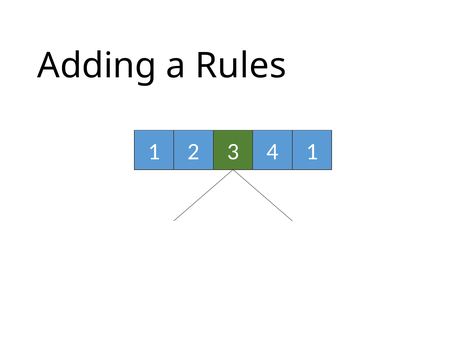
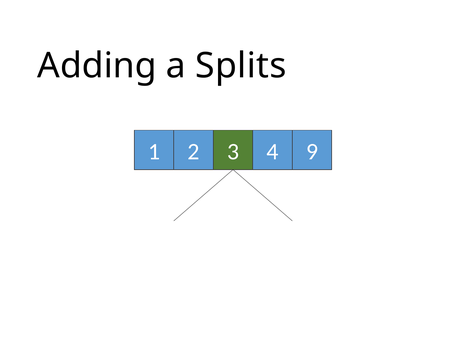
Rules: Rules -> Splits (241, 66)
4 1: 1 -> 9 (312, 152)
